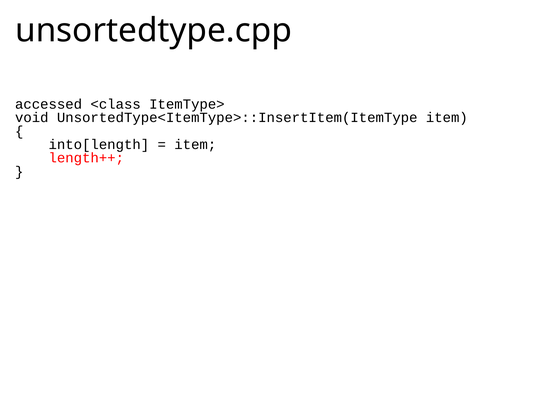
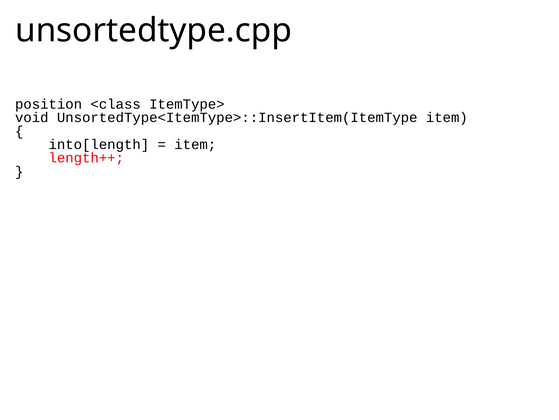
accessed: accessed -> position (49, 104)
